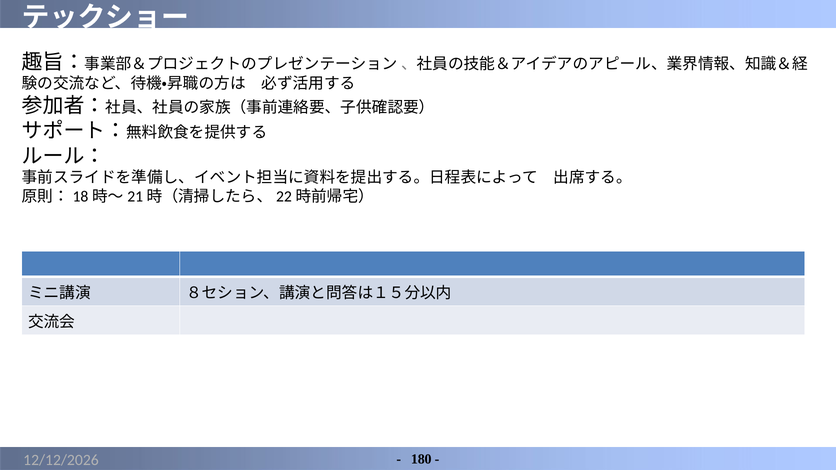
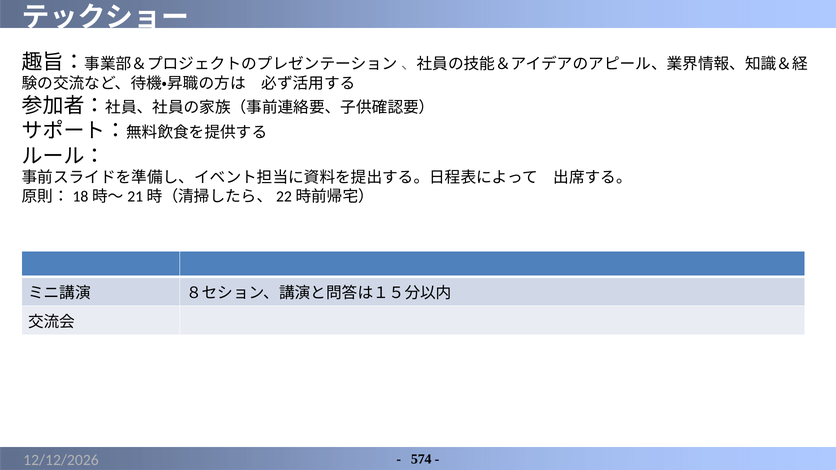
180: 180 -> 574 (421, 460)
